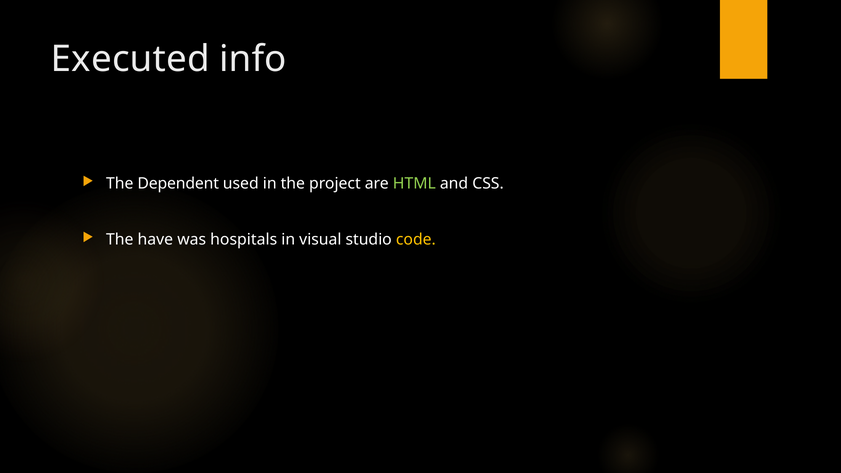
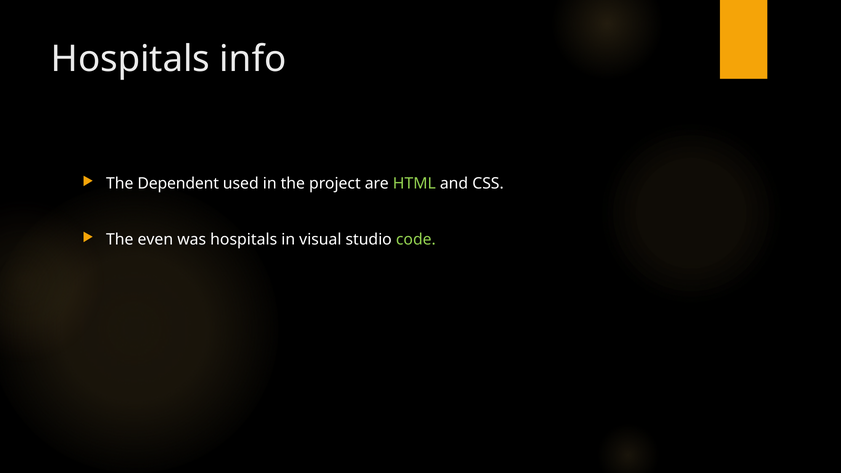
Executed: Executed -> Hospitals (130, 59)
have: have -> even (155, 240)
code colour: yellow -> light green (416, 240)
